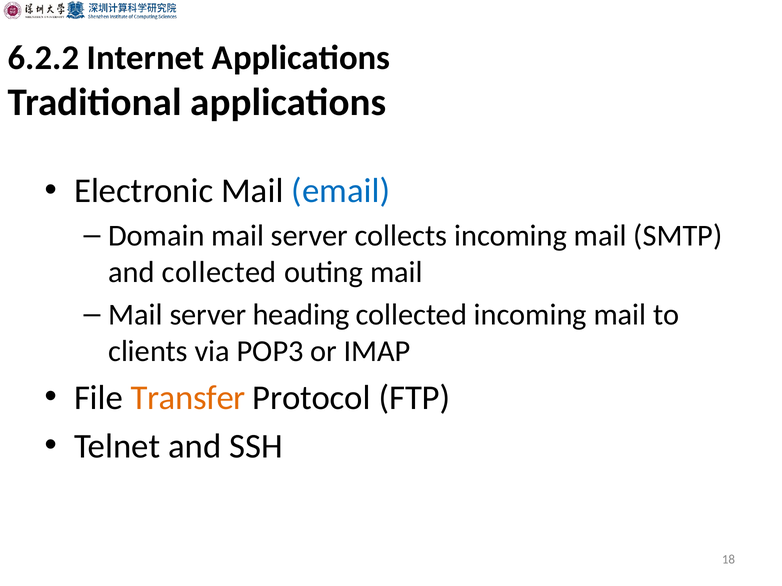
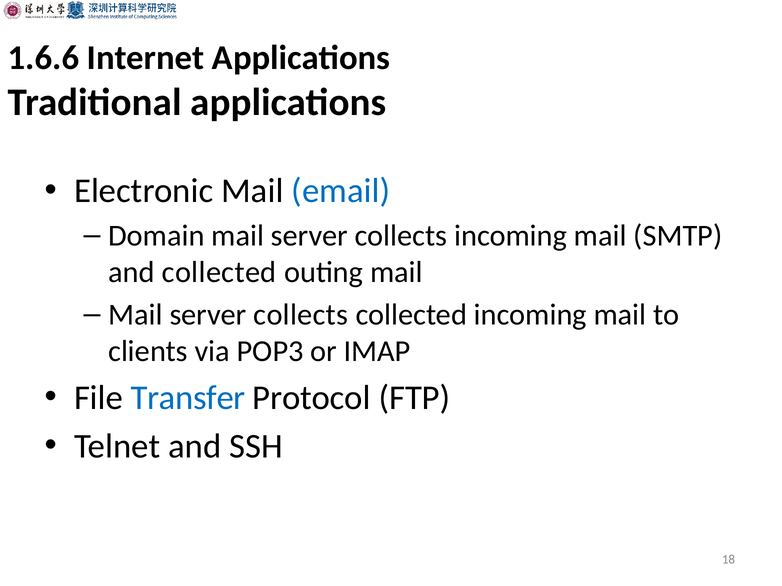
6.2.2: 6.2.2 -> 1.6.6 (43, 58)
heading: heading -> collects (301, 315)
Transfer colour: orange -> blue (188, 398)
